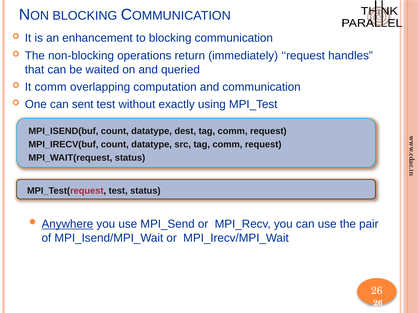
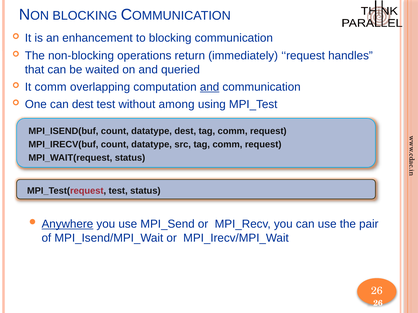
and underline: none -> present (210, 87)
can sent: sent -> dest (83, 105)
exactly: exactly -> among (177, 105)
